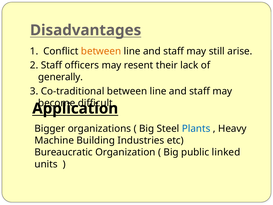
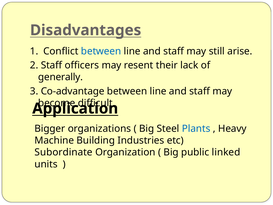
between colour: orange -> blue (101, 51)
Co-traditional: Co-traditional -> Co-advantage (73, 91)
Bureaucratic: Bureaucratic -> Subordinate (64, 152)
